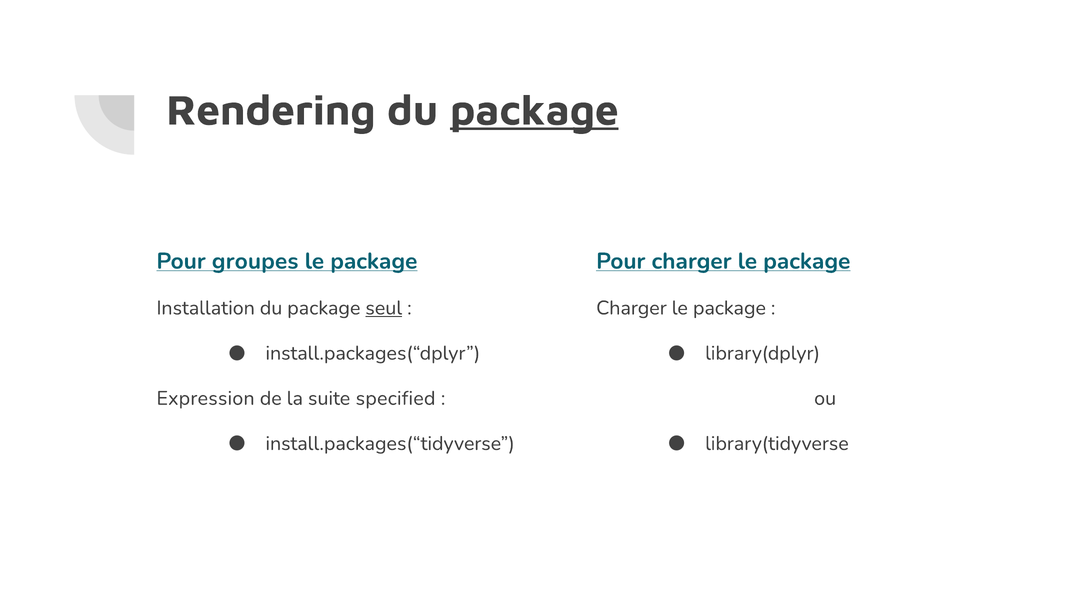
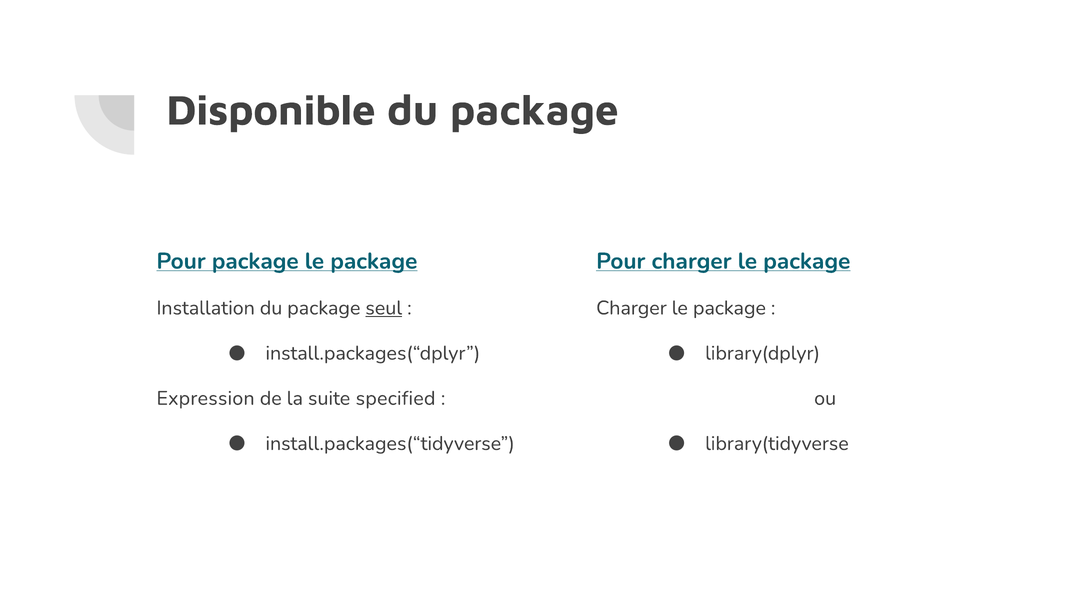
Rendering: Rendering -> Disponible (271, 111)
package underline: present -> none (534, 111)
Pour groupes: groupes -> package (255, 261)
